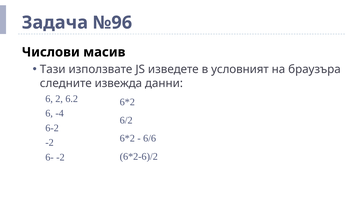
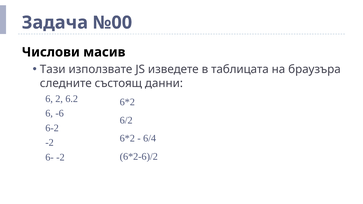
№96: №96 -> №00 (112, 23)
условният: условният -> таблицата (240, 69)
извежда: извежда -> състоящ (118, 83)
-4: -4 -> -6 (60, 113)
6/6: 6/6 -> 6/4 (150, 138)
